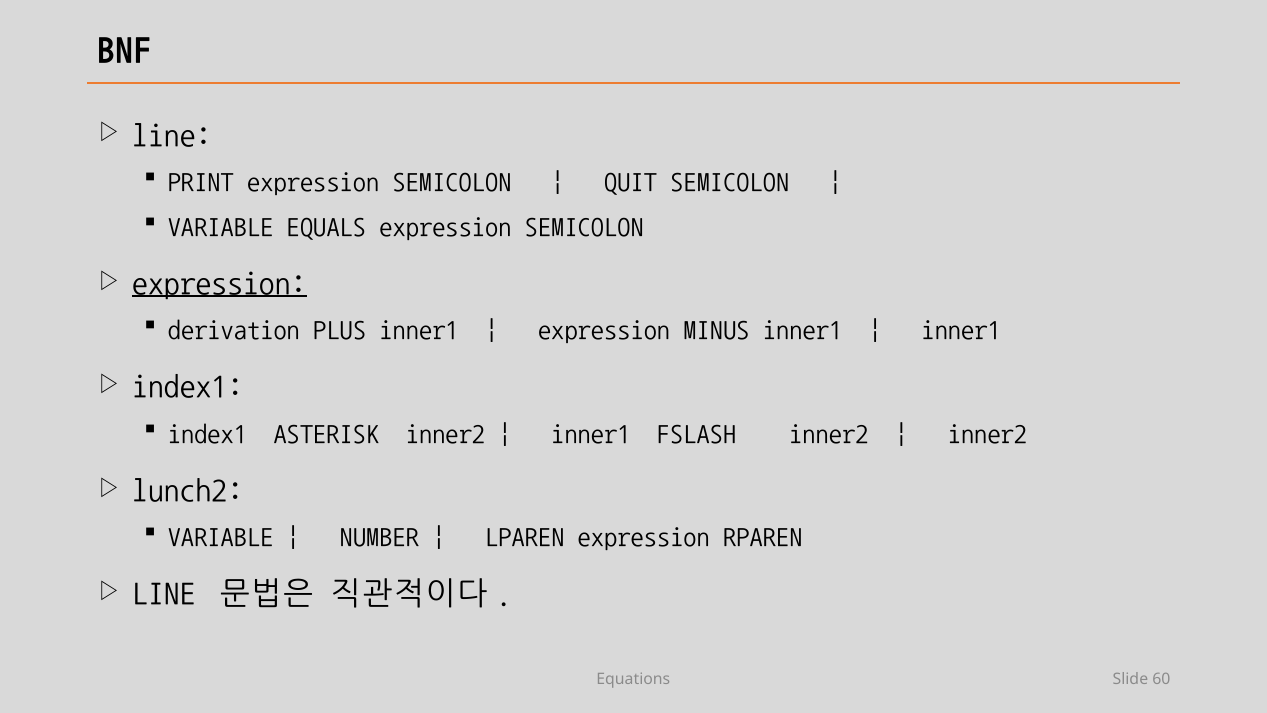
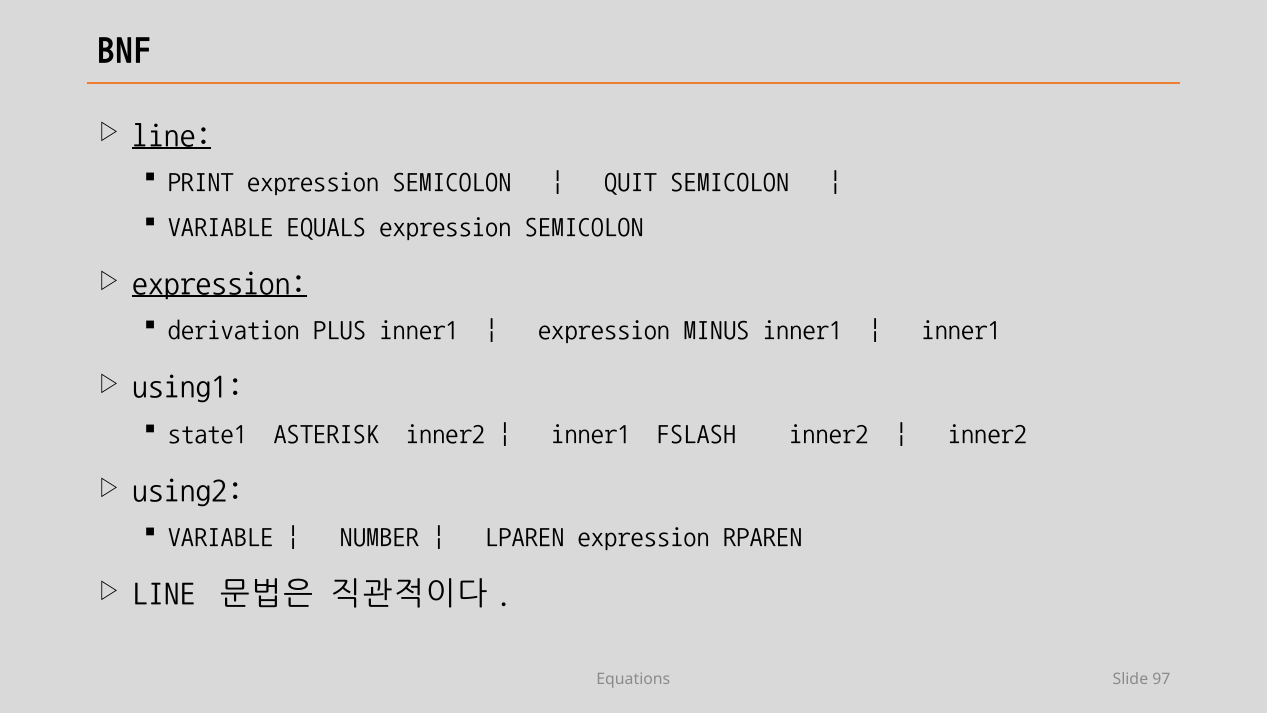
line underline: none -> present (172, 135)
index1: index1 -> using1 (188, 386)
index1: index1 -> state1 (207, 433)
lunch2: lunch2 -> using2 (188, 490)
60: 60 -> 97 (1161, 679)
